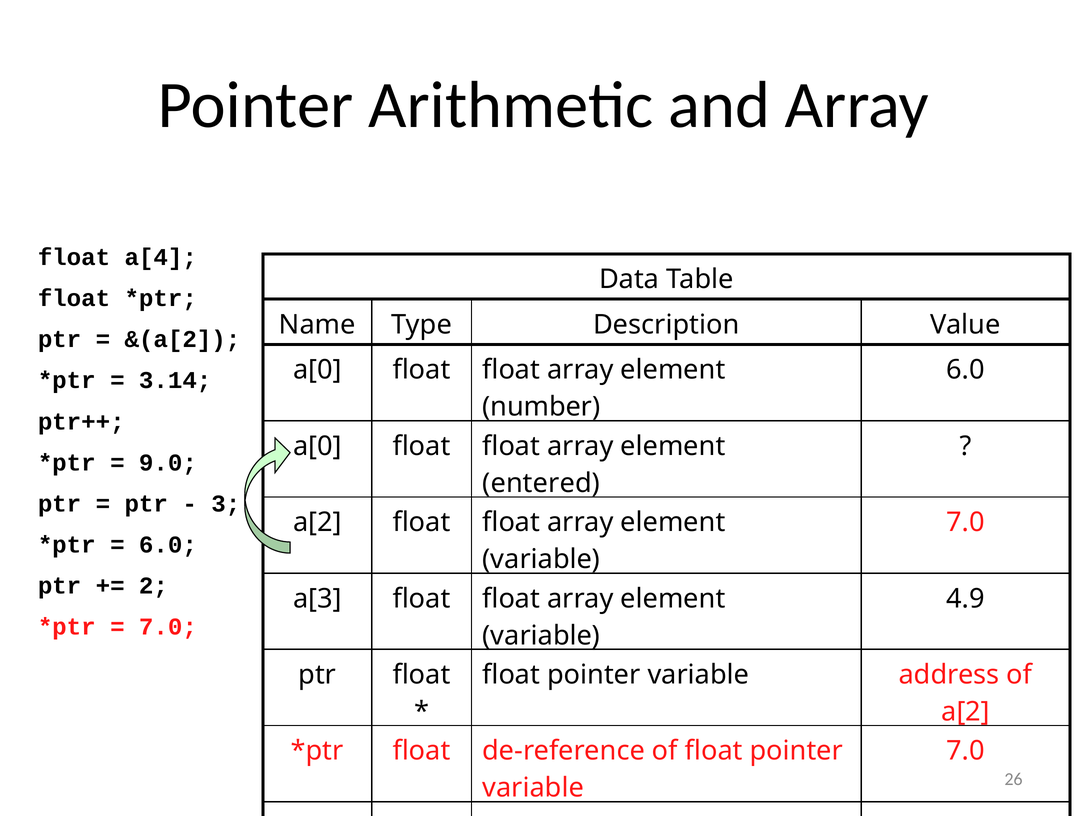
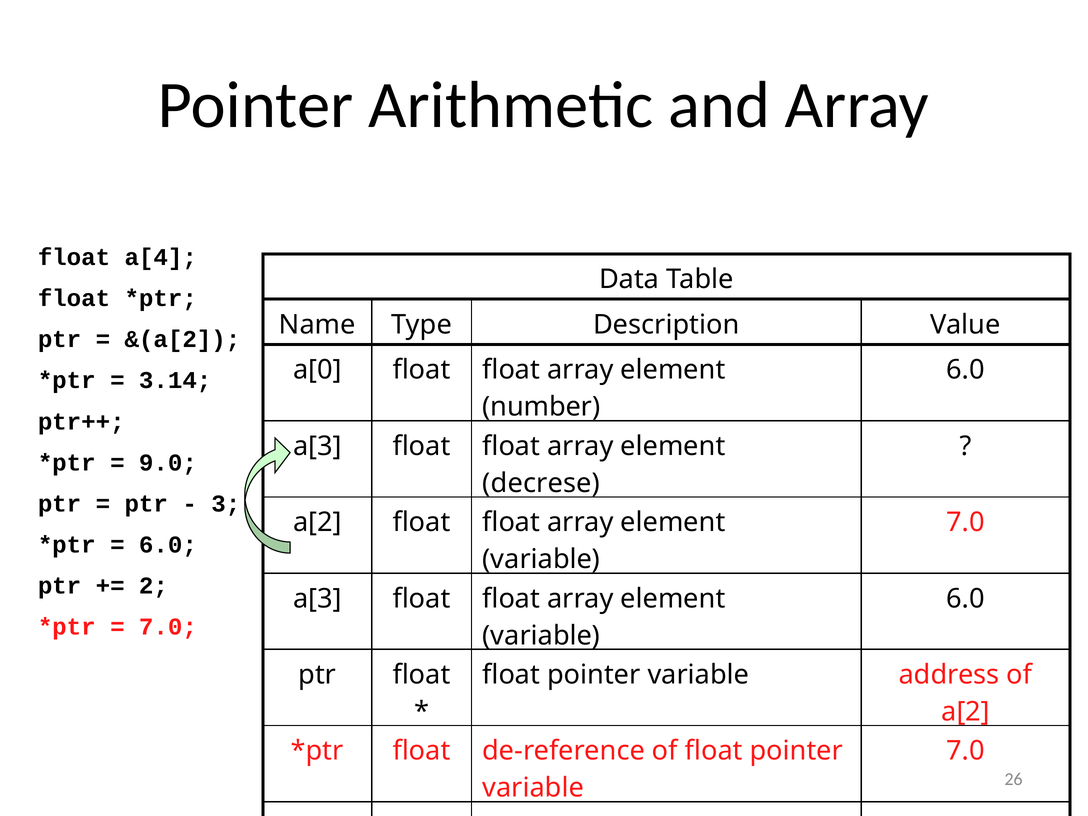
a[0: a[0 -> a[3 (317, 446)
entered: entered -> decrese (541, 483)
4.9: 4.9 -> 6.0 (966, 599)
